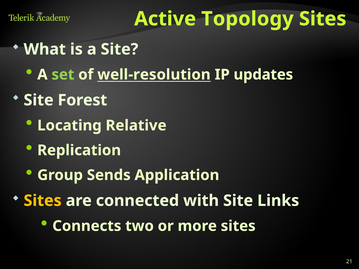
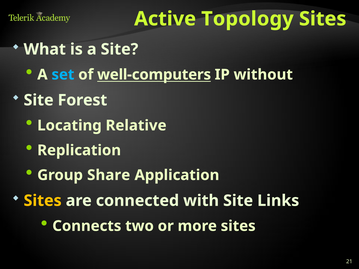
set colour: light green -> light blue (63, 75)
well-resolution: well-resolution -> well-computers (154, 75)
updates: updates -> without (263, 75)
Sends: Sends -> Share (109, 175)
